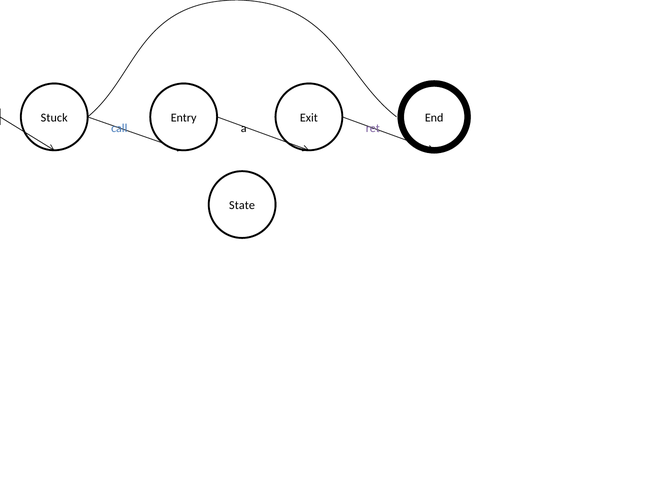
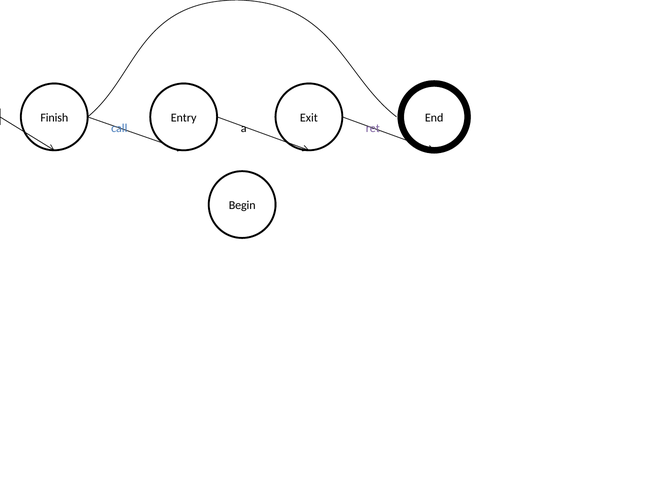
Stuck: Stuck -> Finish (54, 118)
State: State -> Begin (242, 205)
